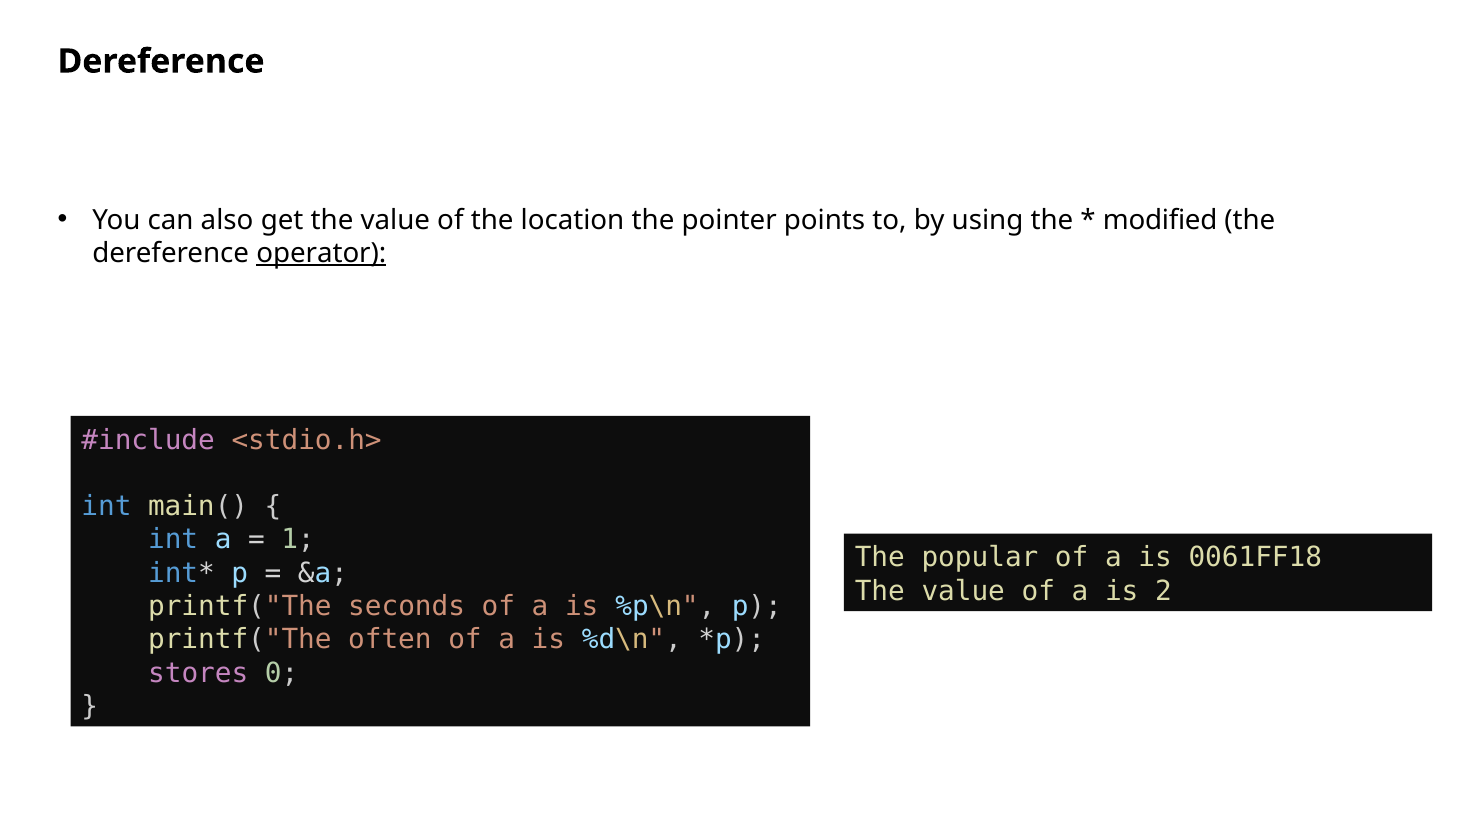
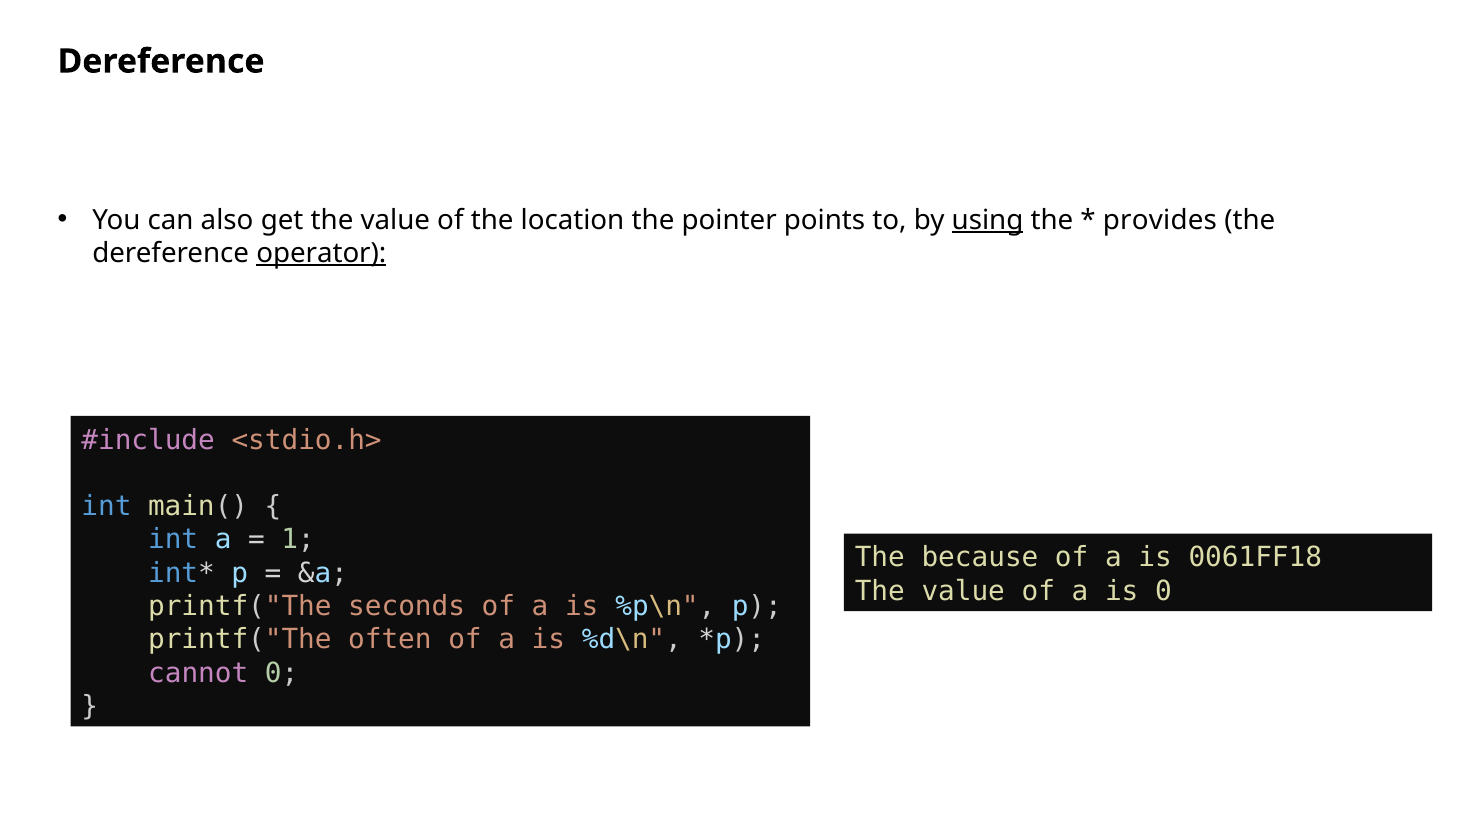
using underline: none -> present (988, 220)
modified: modified -> provides (1160, 220)
popular: popular -> because (980, 558)
is 2: 2 -> 0 (1163, 591)
stores: stores -> cannot (198, 673)
